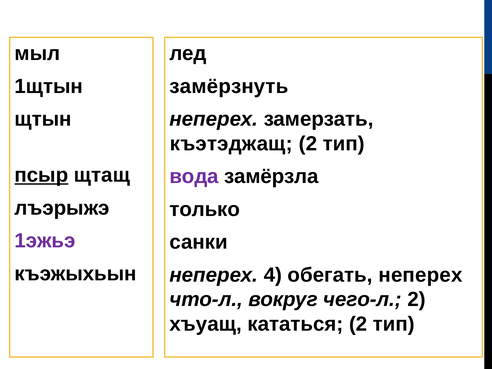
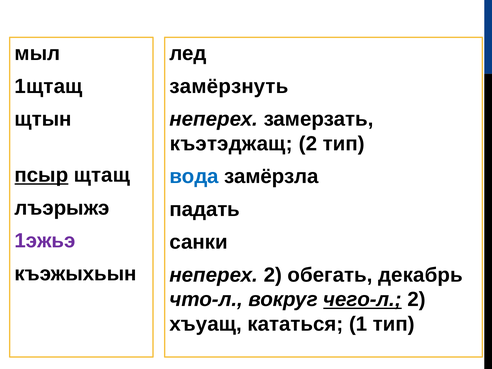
1щтын: 1щтын -> 1щтащ (49, 86)
вода colour: purple -> blue (194, 176)
только: только -> падать (205, 209)
неперех 4: 4 -> 2 (273, 275)
обегать неперех: неперех -> декабрь (420, 275)
чего-л underline: none -> present (362, 300)
кататься 2: 2 -> 1 (358, 324)
